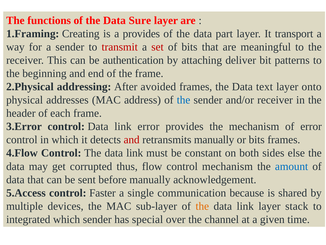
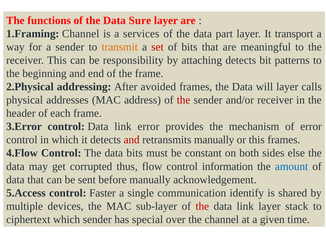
Creating: Creating -> Channel (81, 34)
a provides: provides -> services (141, 34)
transmit colour: red -> orange (120, 47)
authentication: authentication -> responsibility (133, 60)
attaching deliver: deliver -> detects (241, 60)
text: text -> will (265, 87)
onto: onto -> calls (312, 87)
the colour: blue -> red (184, 100)
or bits: bits -> this (257, 140)
Control The data link: link -> bits (135, 153)
control mechanism: mechanism -> information (228, 166)
because: because -> identify (247, 192)
the colour: orange -> red (202, 206)
integrated: integrated -> ciphertext (28, 219)
